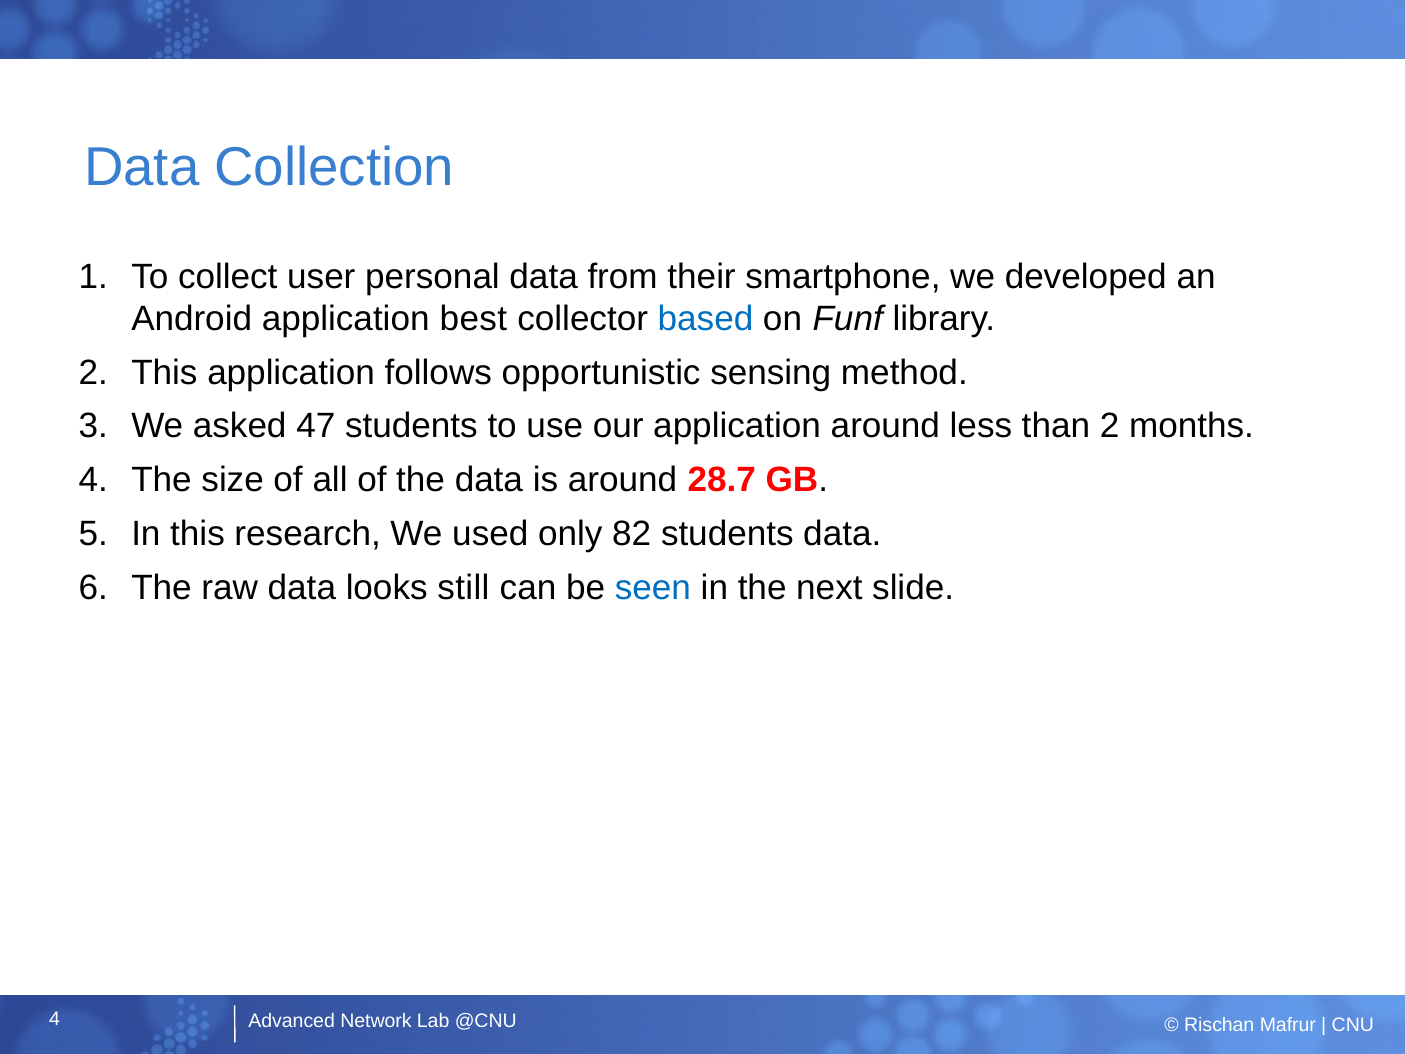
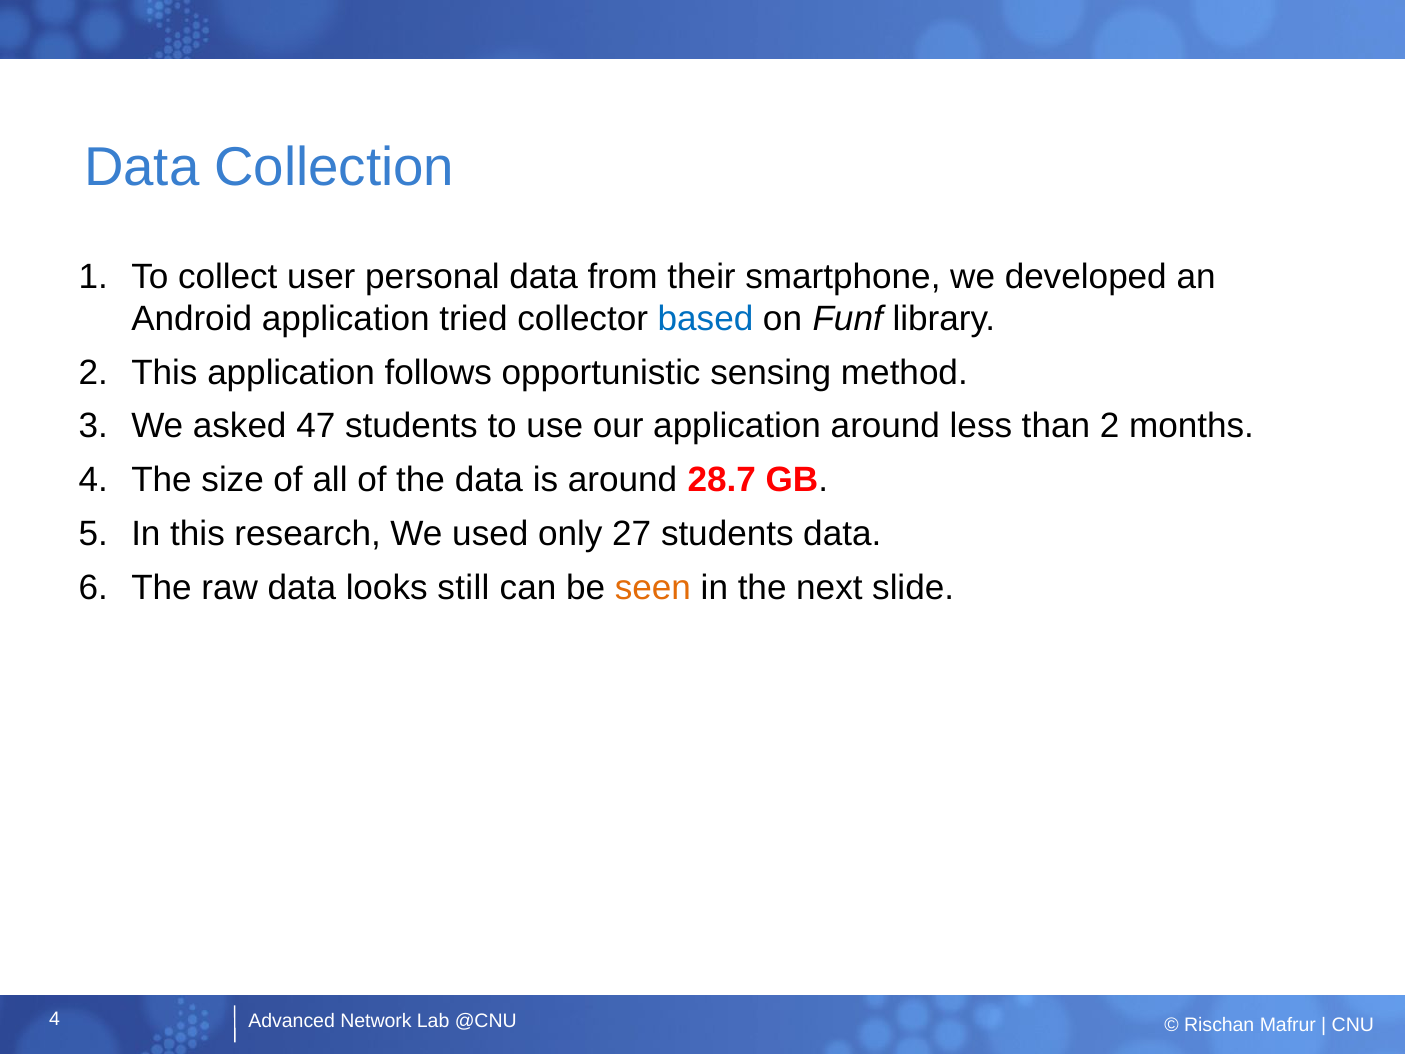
best: best -> tried (473, 319)
82: 82 -> 27 (632, 534)
seen colour: blue -> orange (653, 588)
